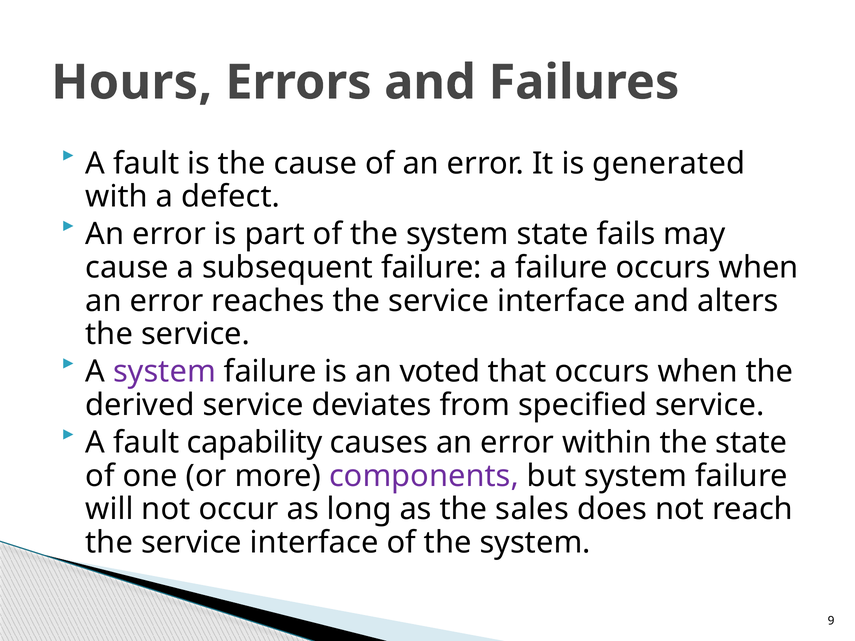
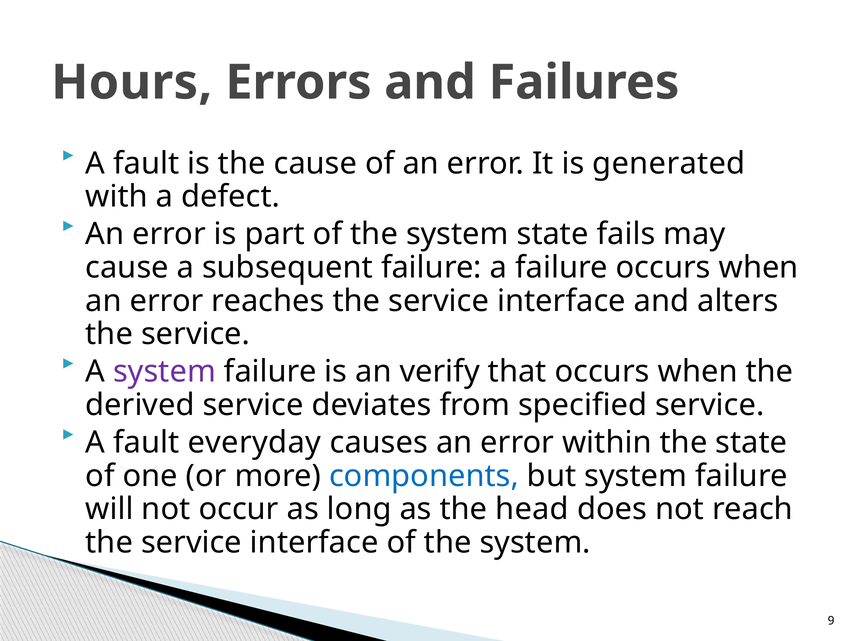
voted: voted -> verify (440, 372)
capability: capability -> everyday (254, 443)
components colour: purple -> blue (424, 476)
sales: sales -> head (532, 509)
